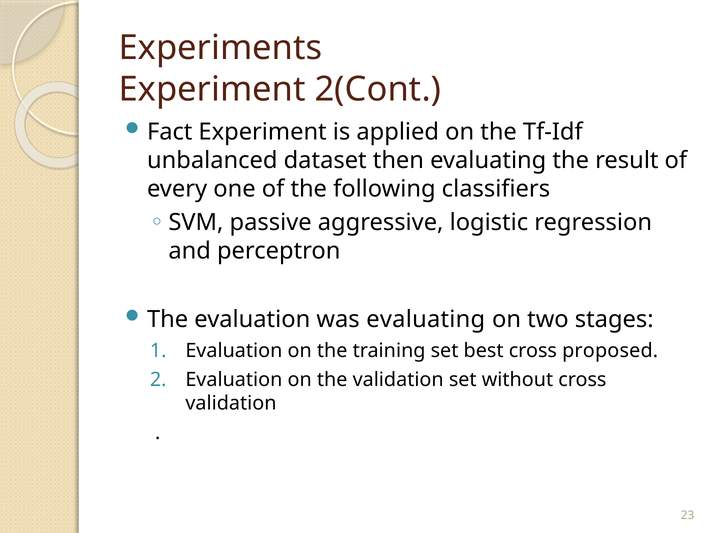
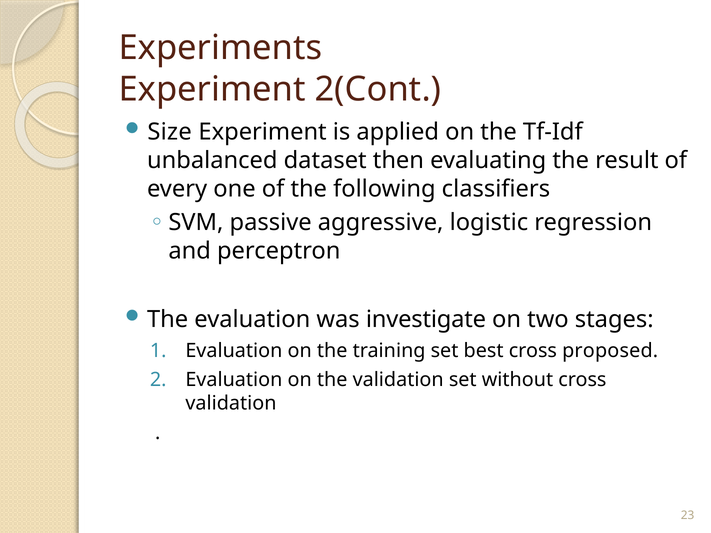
Fact: Fact -> Size (170, 132)
was evaluating: evaluating -> investigate (426, 319)
